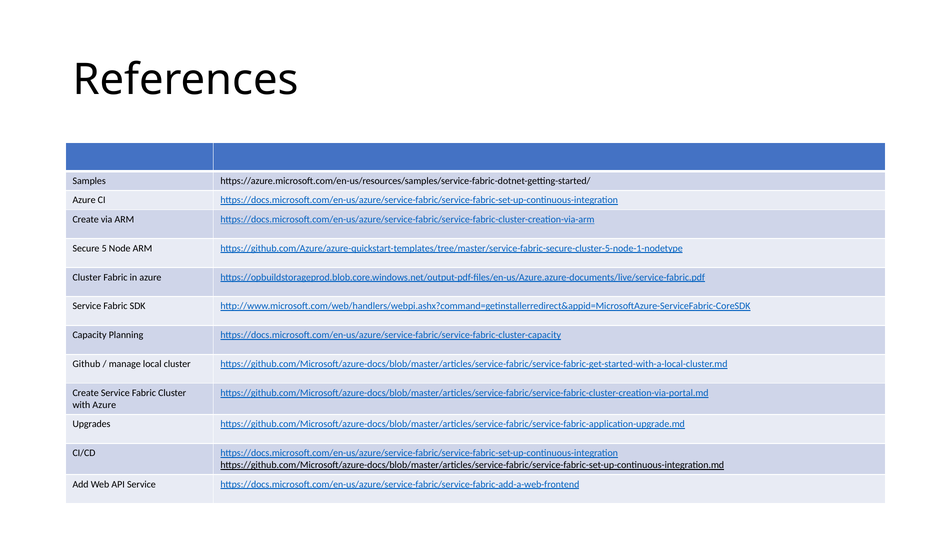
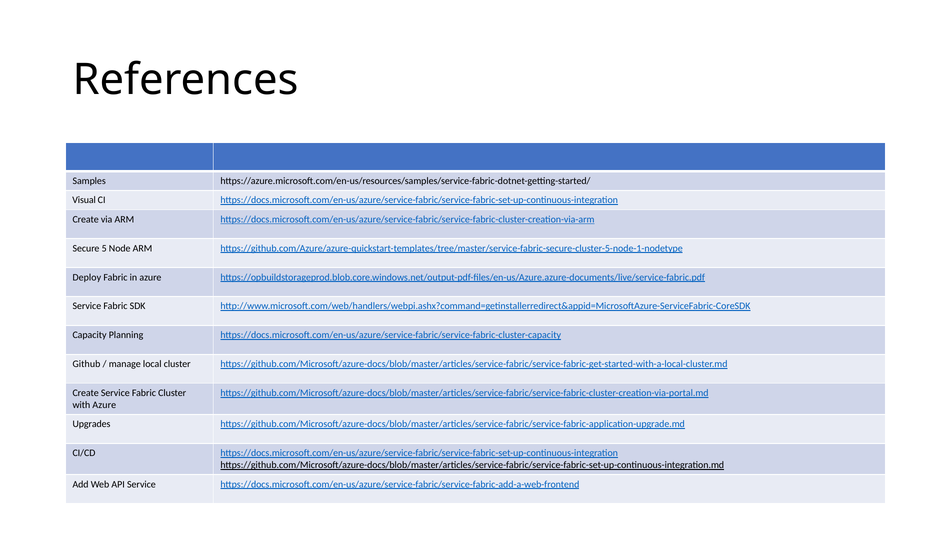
Azure: Azure -> Visual (84, 200)
Cluster: Cluster -> Deploy (87, 277)
